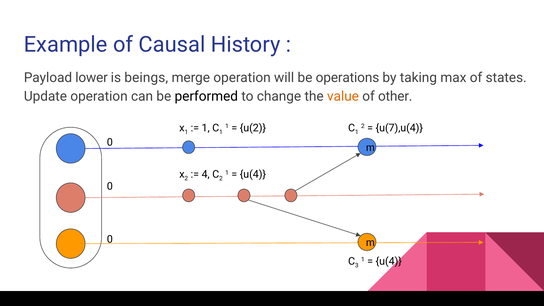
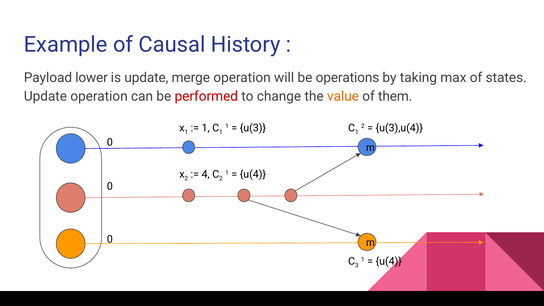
is beings: beings -> update (146, 78)
performed colour: black -> red (206, 96)
other: other -> them (395, 96)
u(2: u(2 -> u(3 (253, 128)
u(7),u(4: u(7),u(4 -> u(3),u(4 (399, 128)
